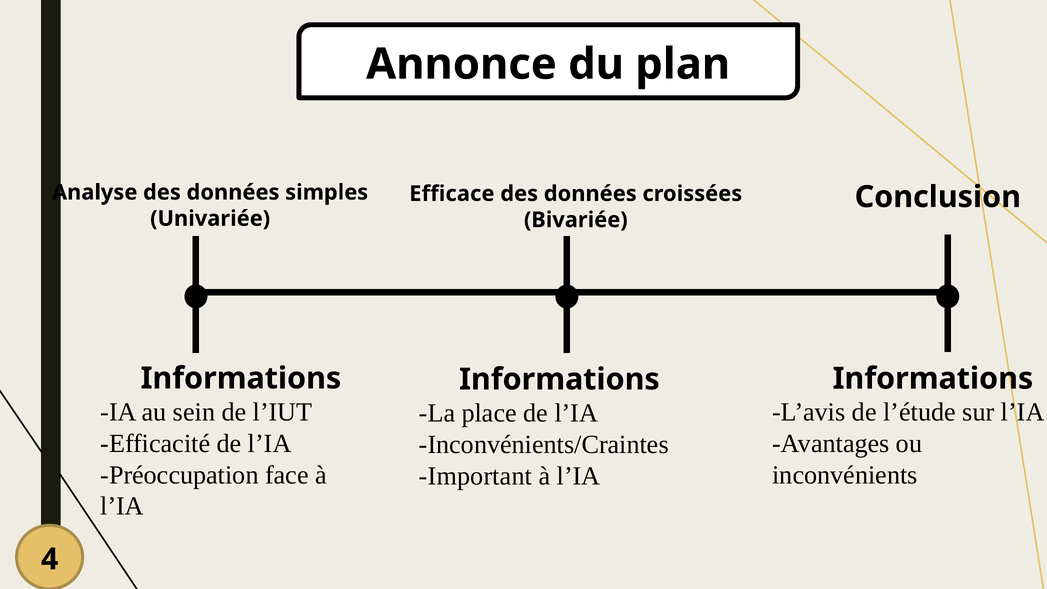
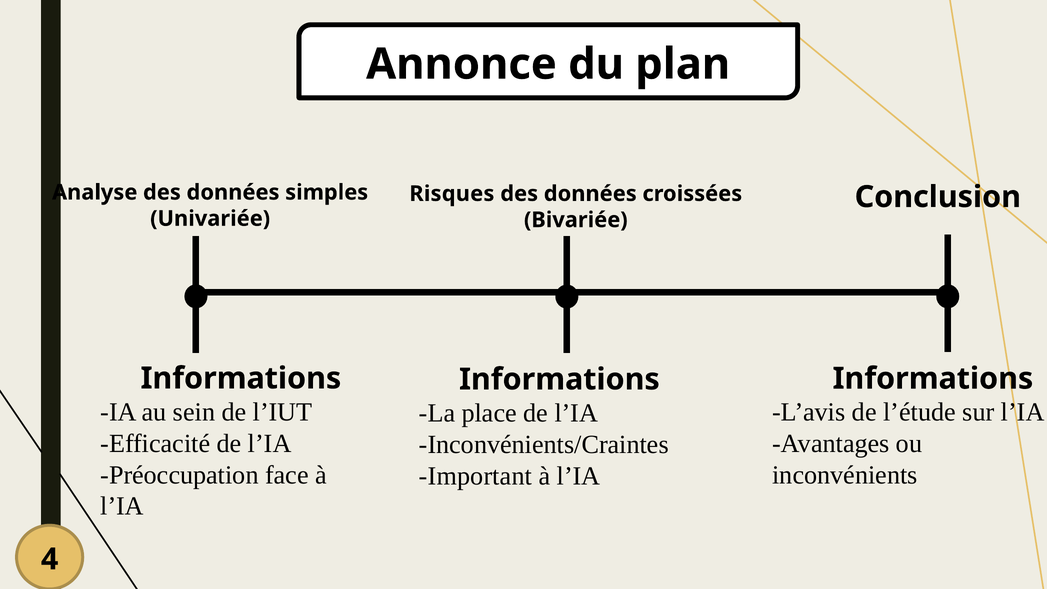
Efficace: Efficace -> Risques (452, 194)
